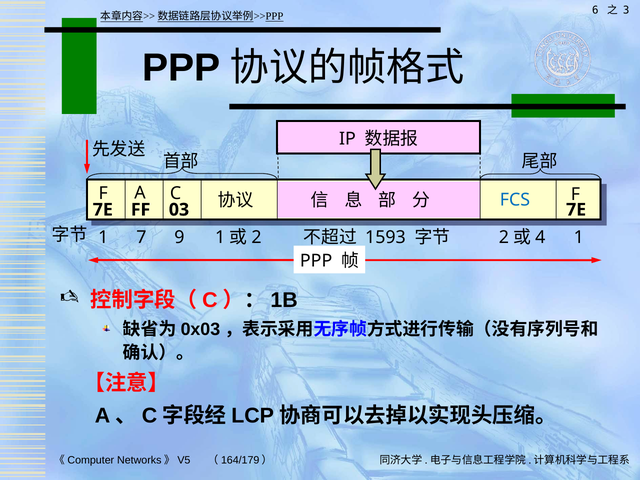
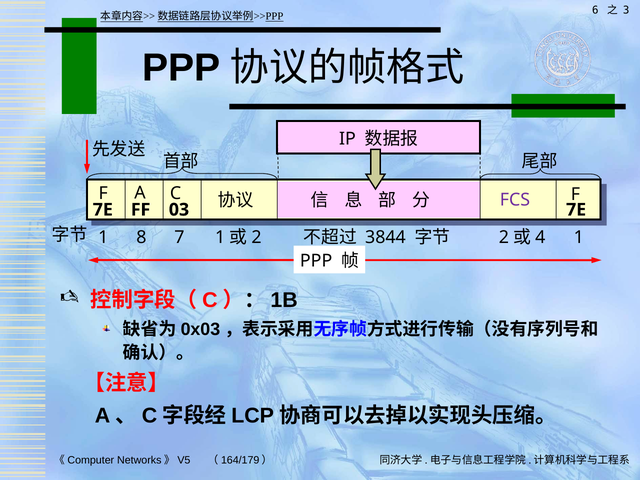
FCS colour: blue -> purple (515, 200)
9: 9 -> 7 (179, 238)
1593: 1593 -> 3844 (385, 238)
7: 7 -> 8 (141, 238)
